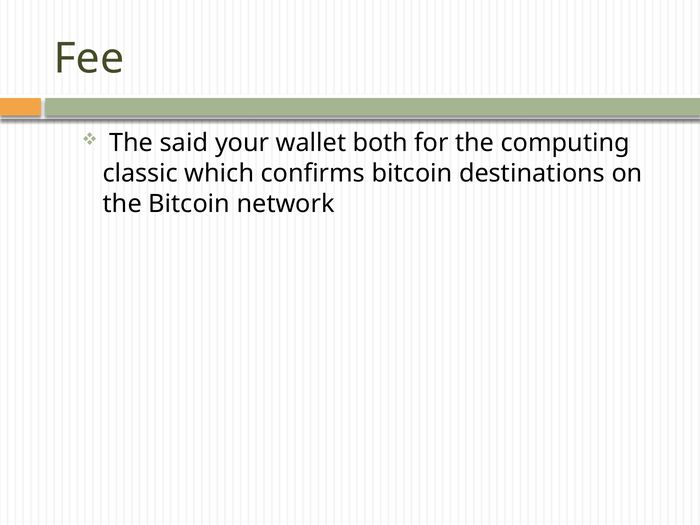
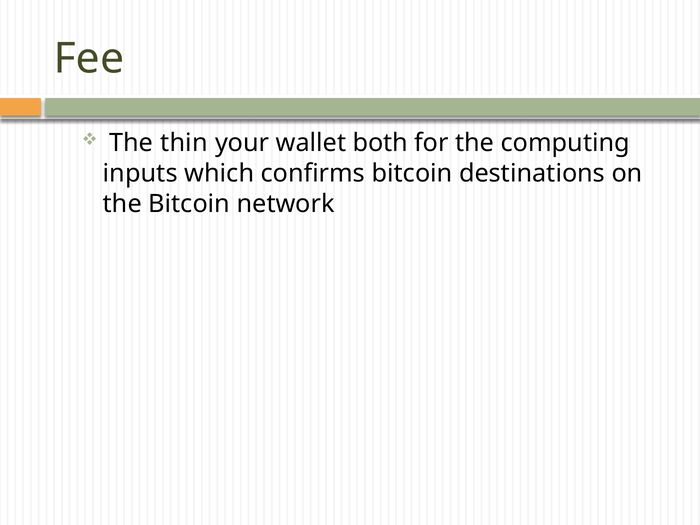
said: said -> thin (184, 143)
classic: classic -> inputs (140, 173)
